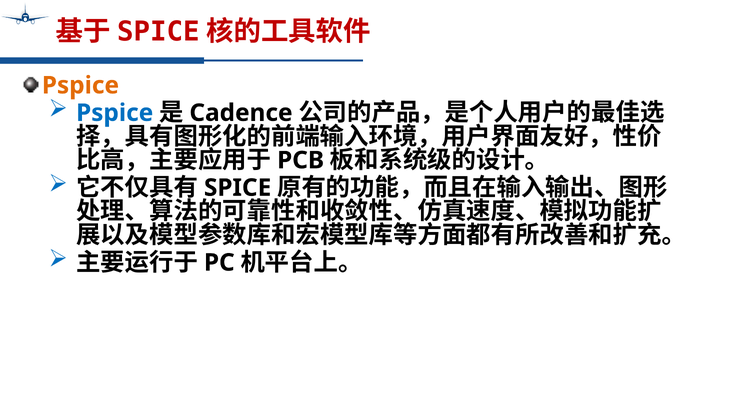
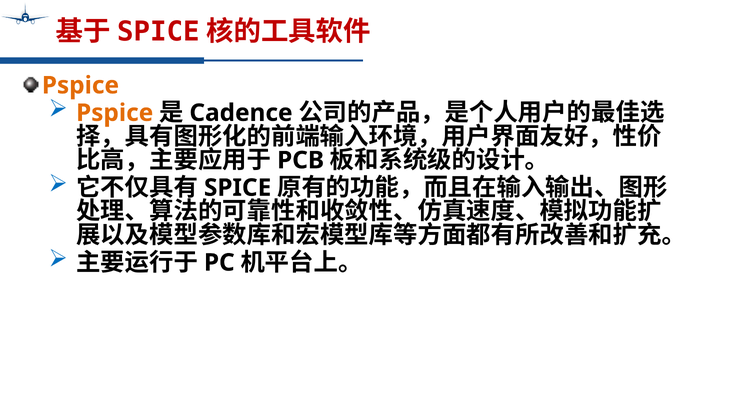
Pspice colour: blue -> orange (115, 113)
